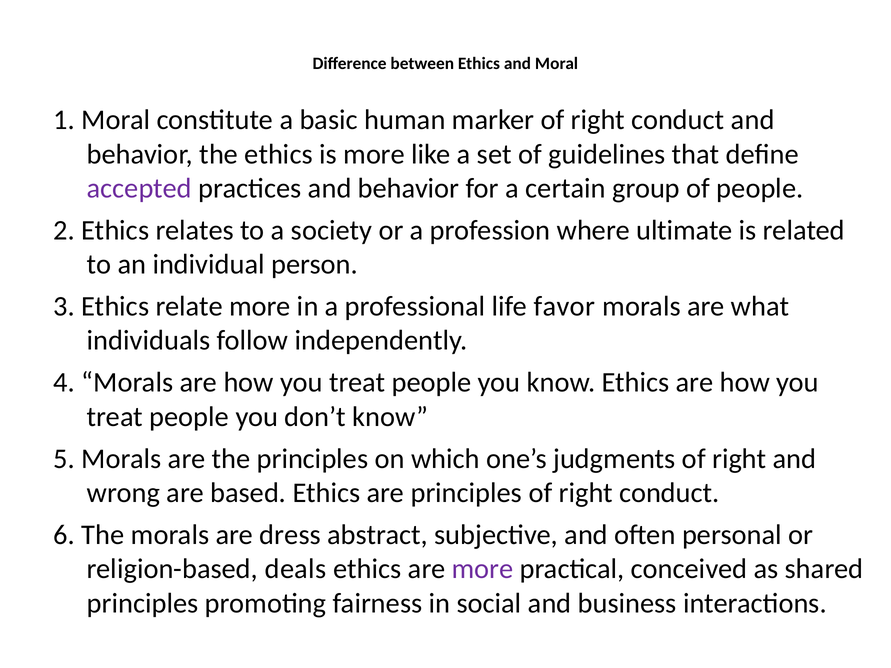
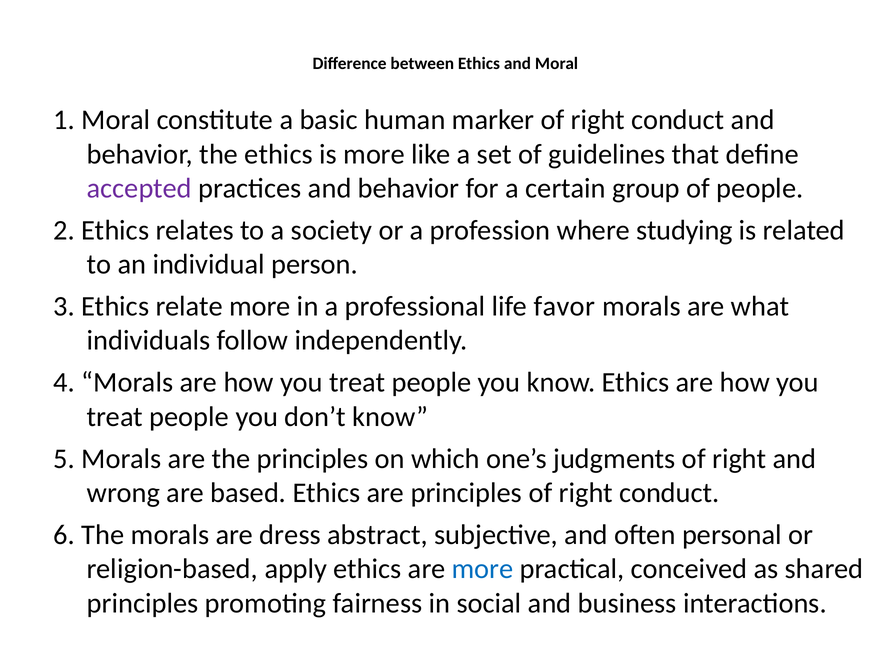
ultimate: ultimate -> studying (684, 230)
deals: deals -> apply (296, 569)
more colour: purple -> blue (483, 569)
